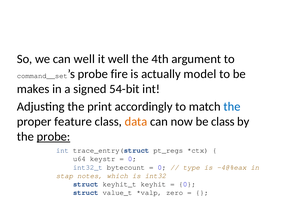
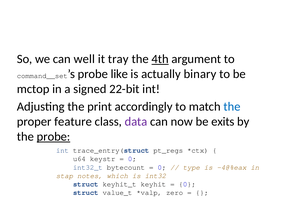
it well: well -> tray (118, 59)
4th underline: none -> present (160, 59)
fire: fire -> like (119, 74)
actually model: model -> binary (200, 74)
makes: makes -> mctop (33, 89)
54-bit: 54-bit -> 22-bit (124, 89)
data colour: orange -> purple (136, 122)
be class: class -> exits (223, 122)
